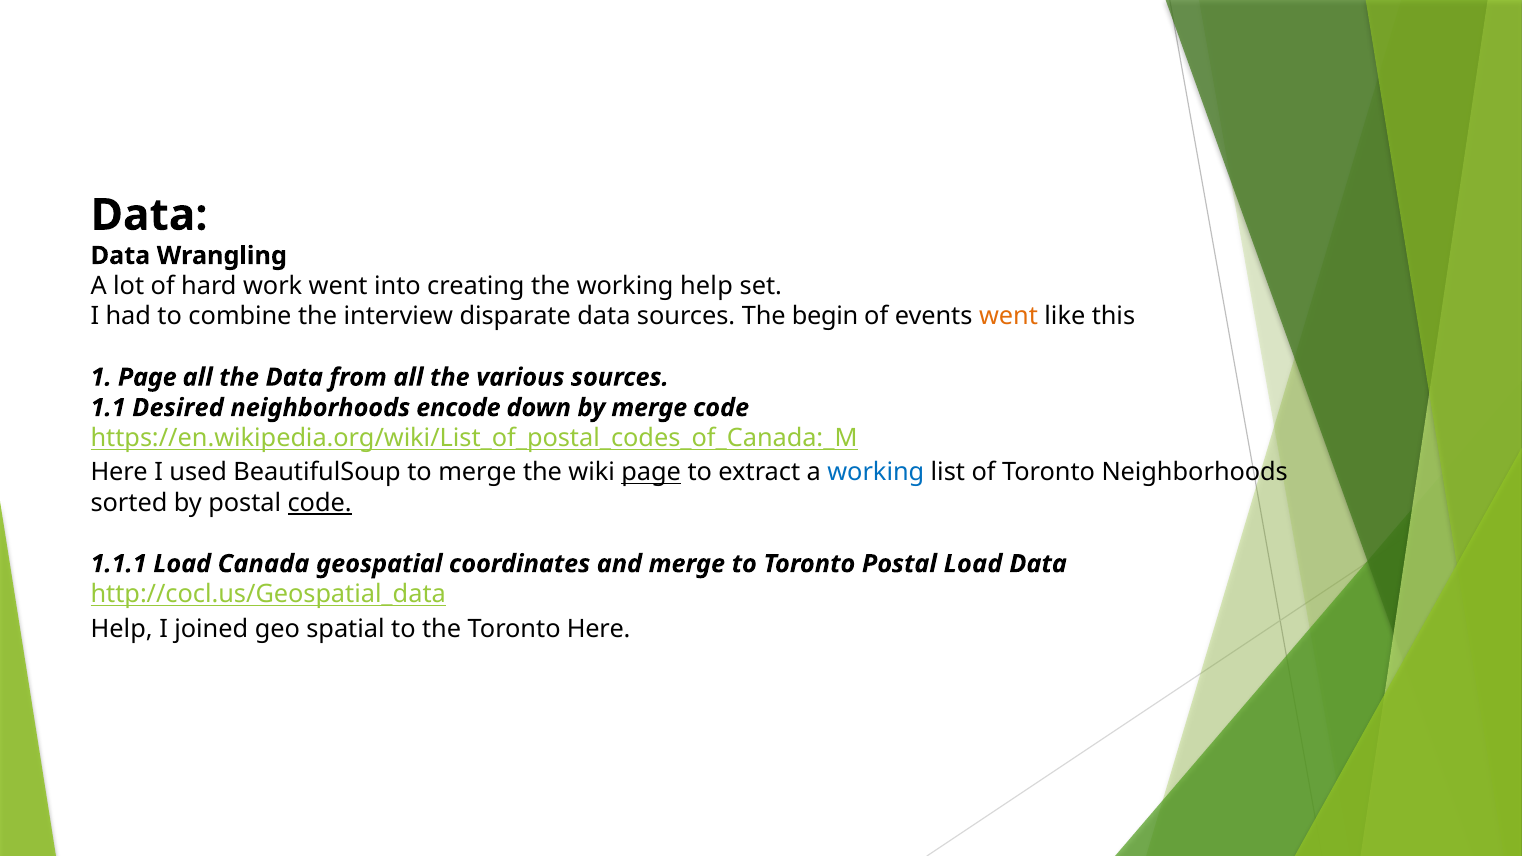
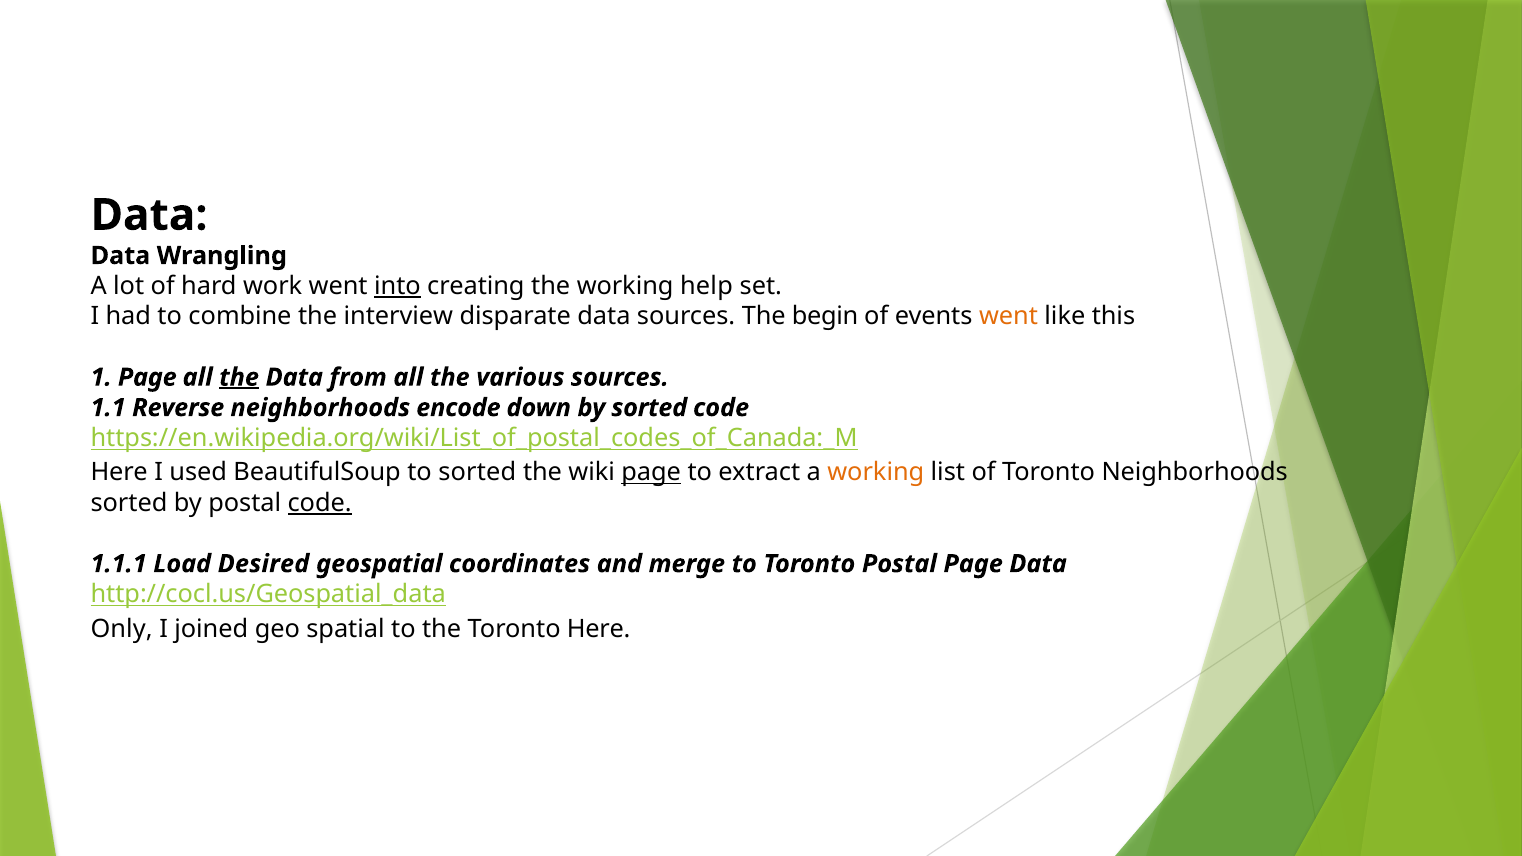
into underline: none -> present (398, 286)
the underline: none -> present (239, 377)
Desired: Desired -> Reverse (178, 408)
by merge: merge -> sorted (649, 408)
to merge: merge -> sorted (477, 473)
working colour: blue -> orange (876, 473)
Canada: Canada -> Desired (263, 564)
Postal Load: Load -> Page (973, 564)
Help: Help -> Only (122, 629)
